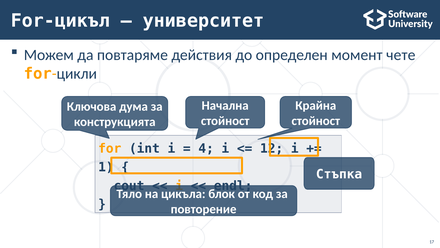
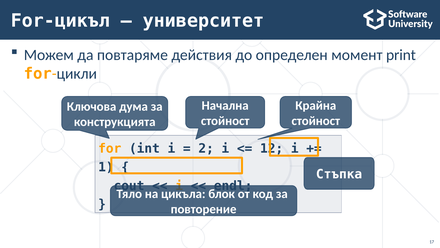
чете: чете -> print (401, 55)
4: 4 -> 2 (206, 148)
